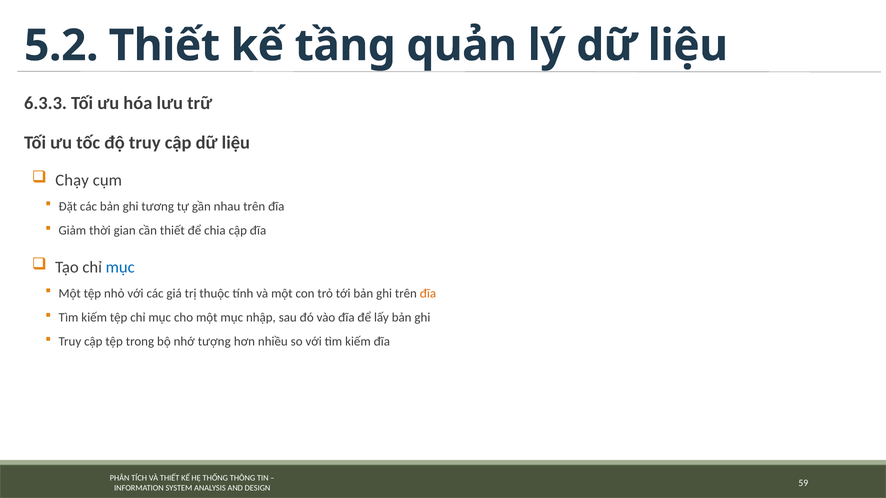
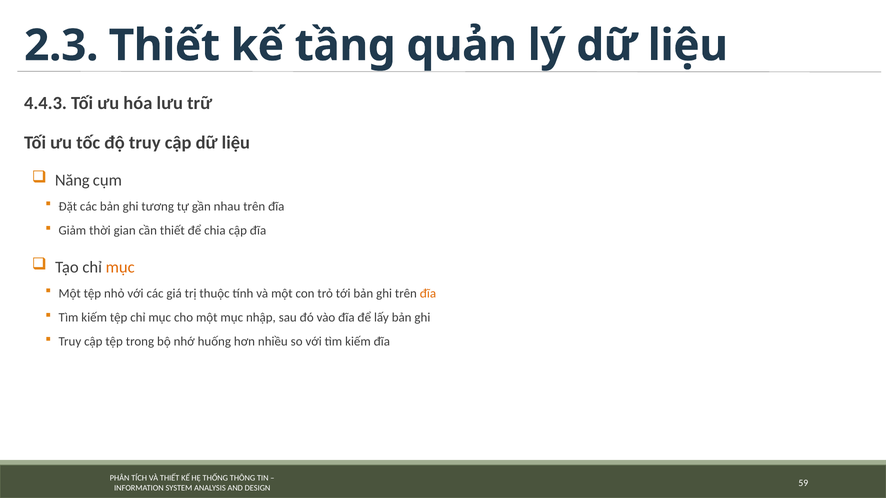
5.2: 5.2 -> 2.3 (61, 46)
6.3.3: 6.3.3 -> 4.4.3 (45, 103)
Chạy: Chạy -> Năng (72, 180)
mục colour: blue -> orange (120, 267)
tượng: tượng -> huống (214, 342)
